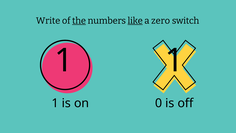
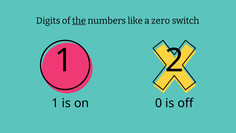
Write: Write -> Digits (48, 21)
like underline: present -> none (135, 21)
1 1: 1 -> 2 (174, 61)
